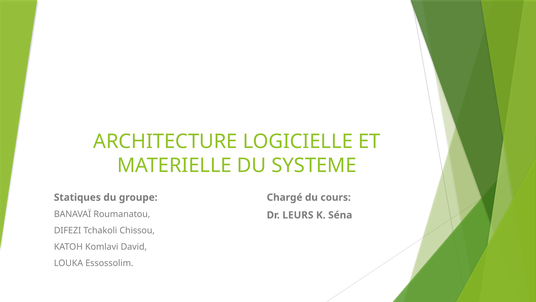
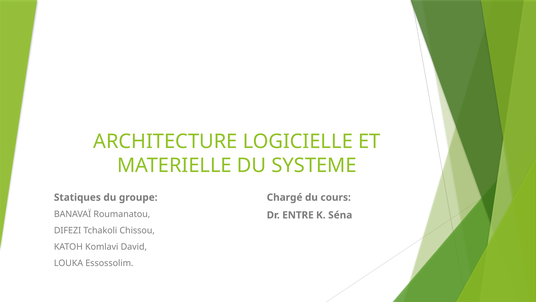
LEURS: LEURS -> ENTRE (298, 215)
